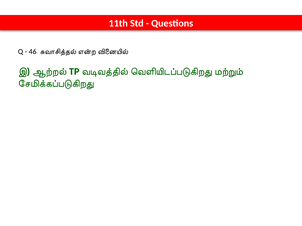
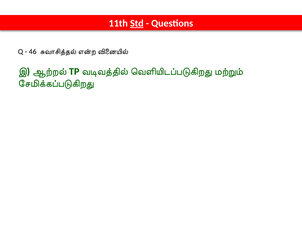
Std underline: none -> present (137, 23)
